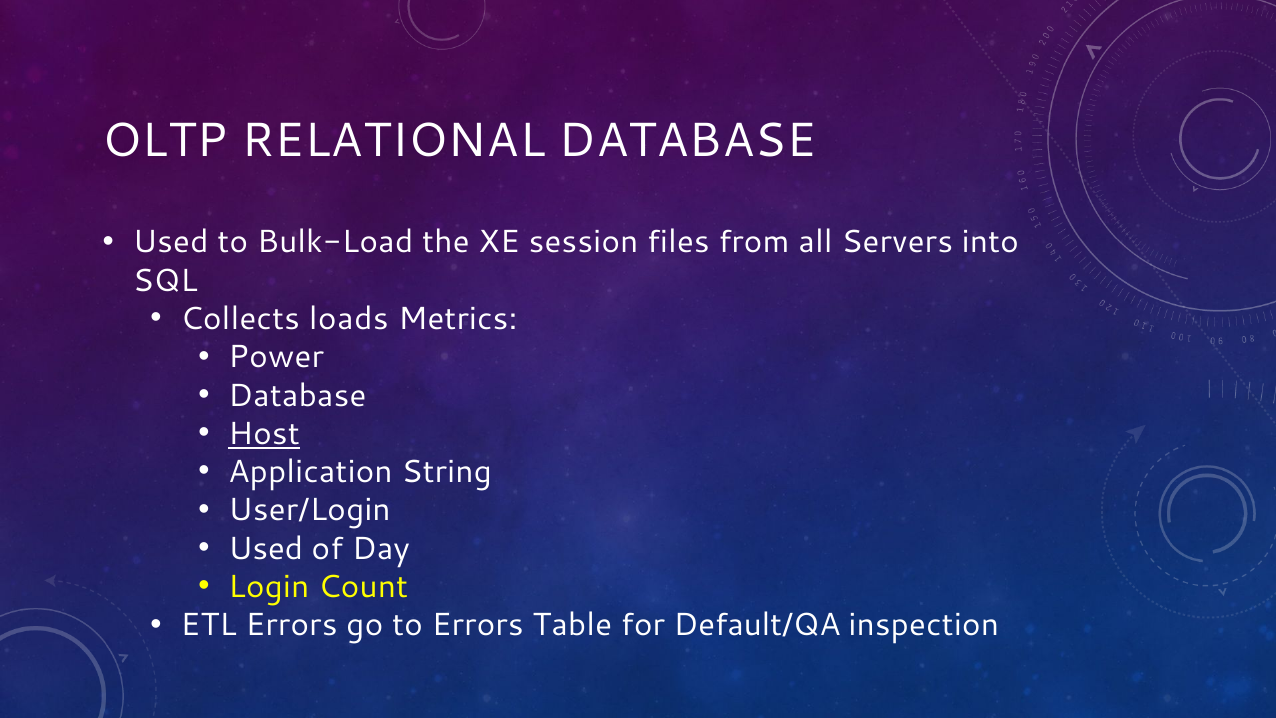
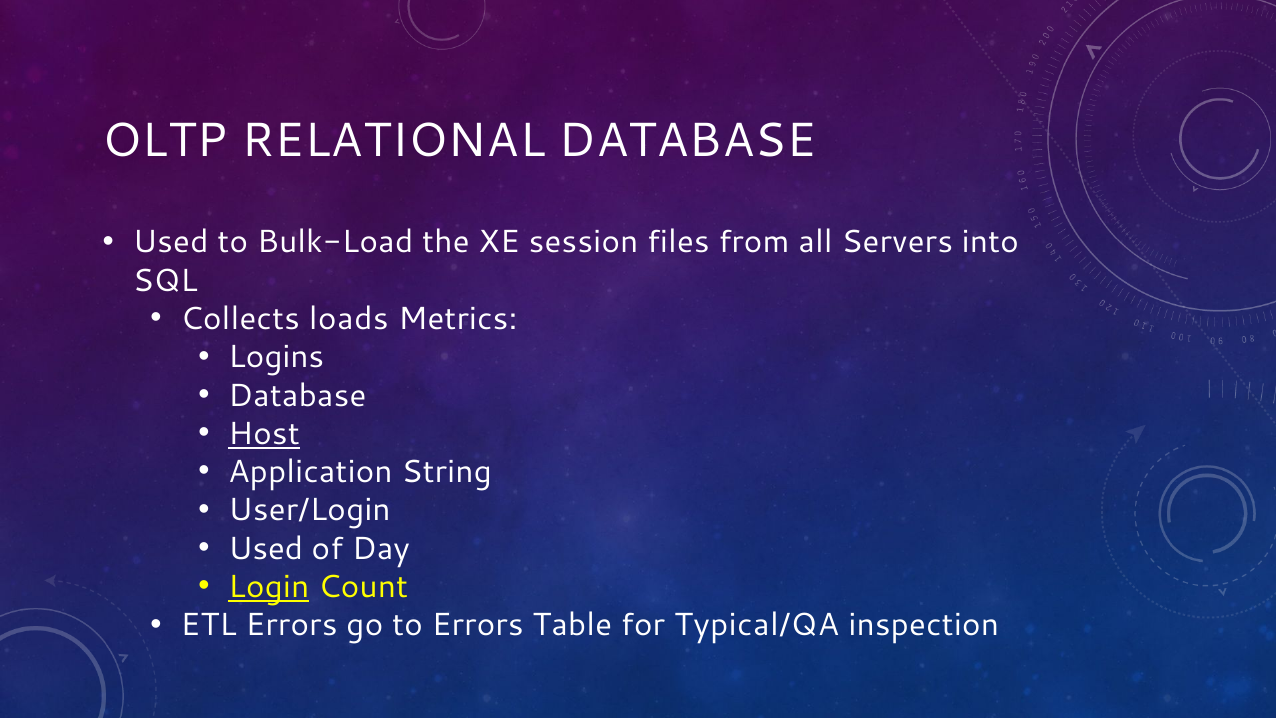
Power: Power -> Logins (276, 357)
Login underline: none -> present (269, 587)
Default/QA: Default/QA -> Typical/QA (757, 625)
